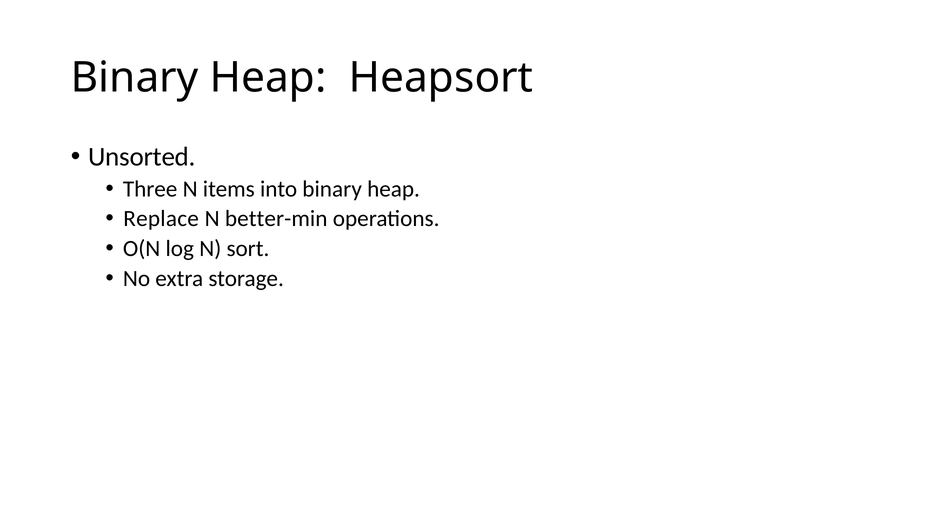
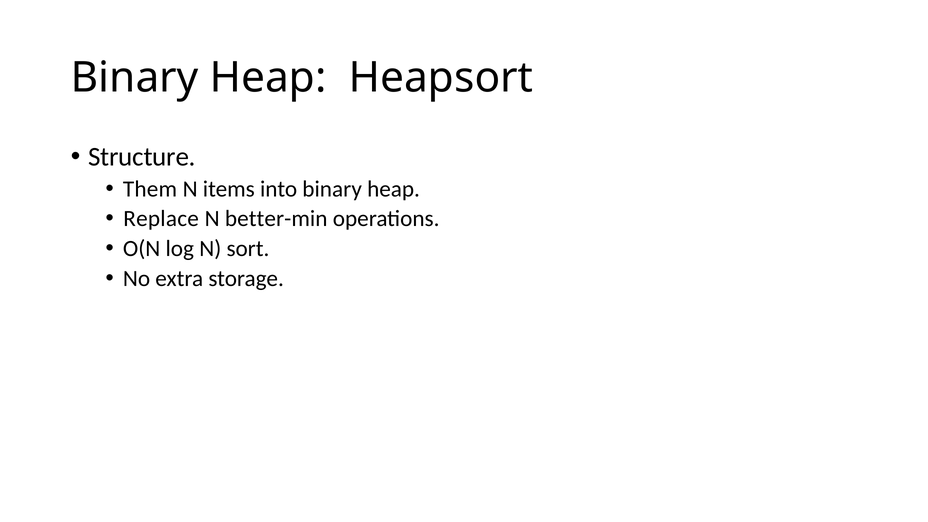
Unsorted: Unsorted -> Structure (142, 157)
Three: Three -> Them (150, 189)
